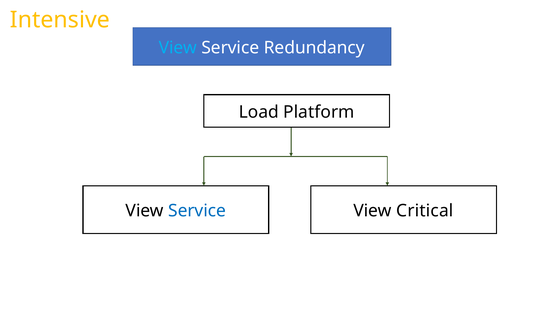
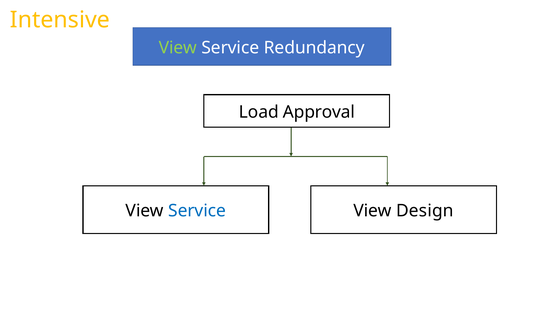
View colour: light blue -> light green (178, 48)
Platform: Platform -> Approval (319, 112)
Critical: Critical -> Design (425, 211)
